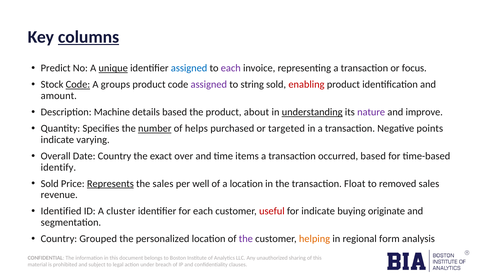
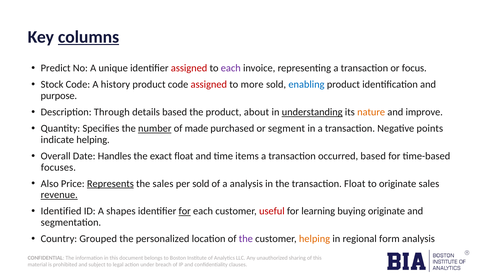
unique underline: present -> none (113, 68)
assigned colour: blue -> red (189, 68)
Code underline: present -> none (78, 84)
groups: groups -> history (115, 84)
assigned colour: purple -> red (209, 84)
string: string -> more (252, 84)
enabling colour: red -> blue (306, 84)
amount: amount -> purpose (59, 96)
Machine: Machine -> Through (112, 112)
nature colour: purple -> orange (371, 112)
helps: helps -> made (196, 128)
targeted: targeted -> segment (287, 128)
indicate varying: varying -> helping (93, 139)
Date Country: Country -> Handles (115, 156)
exact over: over -> float (184, 156)
identify: identify -> focuses (58, 167)
Sold: Sold -> Also (50, 183)
per well: well -> sold (201, 183)
a location: location -> analysis (246, 183)
to removed: removed -> originate (398, 183)
revenue underline: none -> present (59, 195)
cluster: cluster -> shapes (121, 211)
for underline: none -> present (185, 211)
for indicate: indicate -> learning (318, 211)
